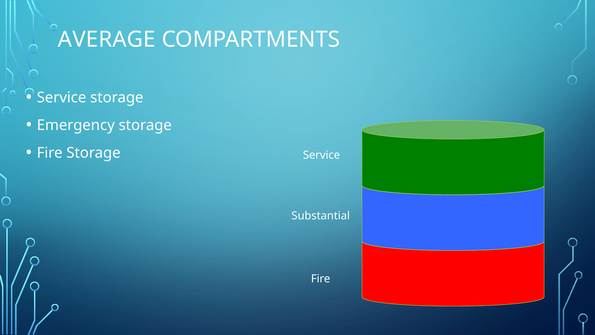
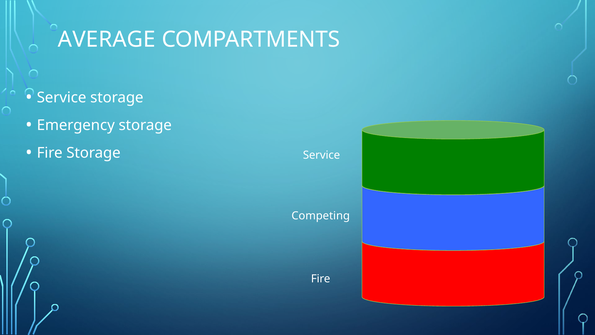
Substantial: Substantial -> Competing (321, 215)
